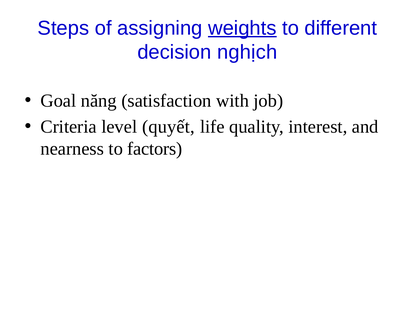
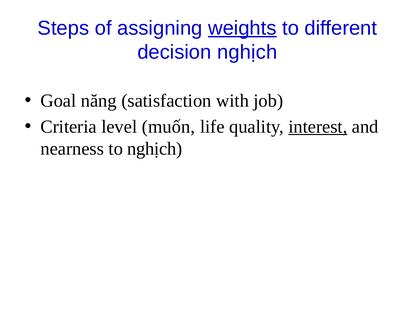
quyết: quyết -> muốn (169, 127)
interest underline: none -> present (318, 127)
to factors: factors -> nghịch (155, 149)
